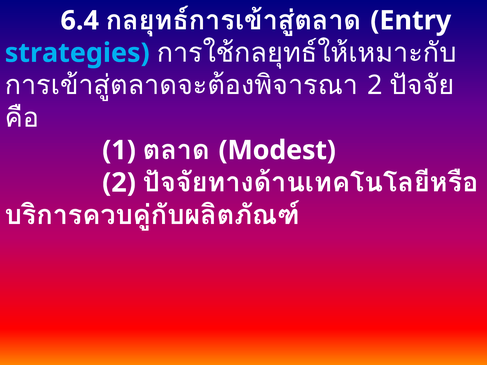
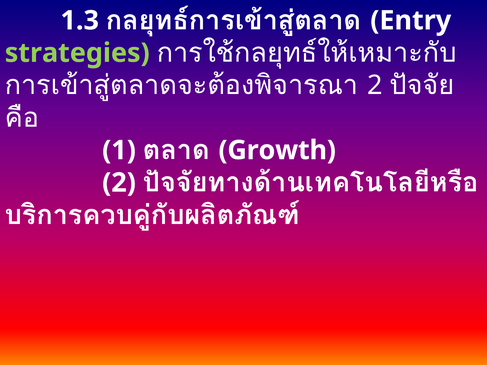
6.4: 6.4 -> 1.3 (80, 21)
strategies colour: light blue -> light green (77, 53)
Modest: Modest -> Growth (277, 150)
